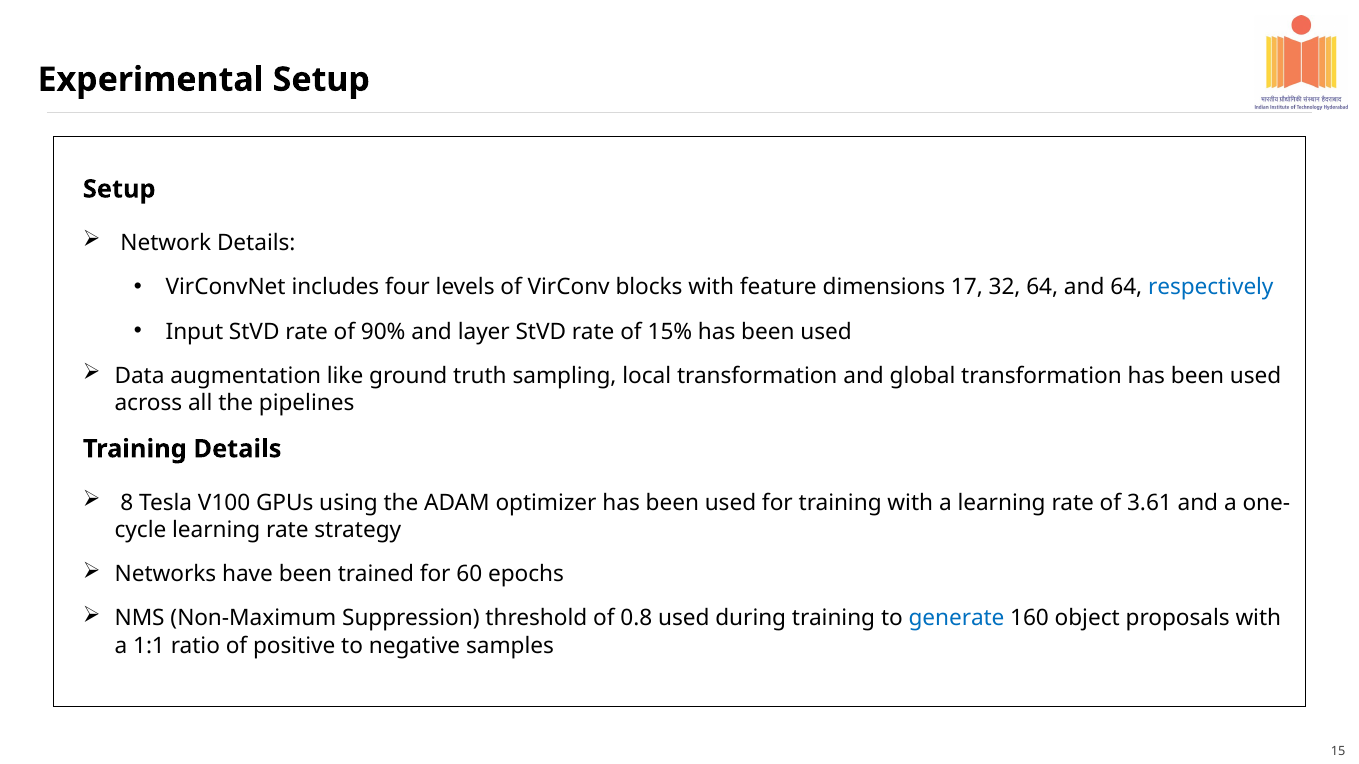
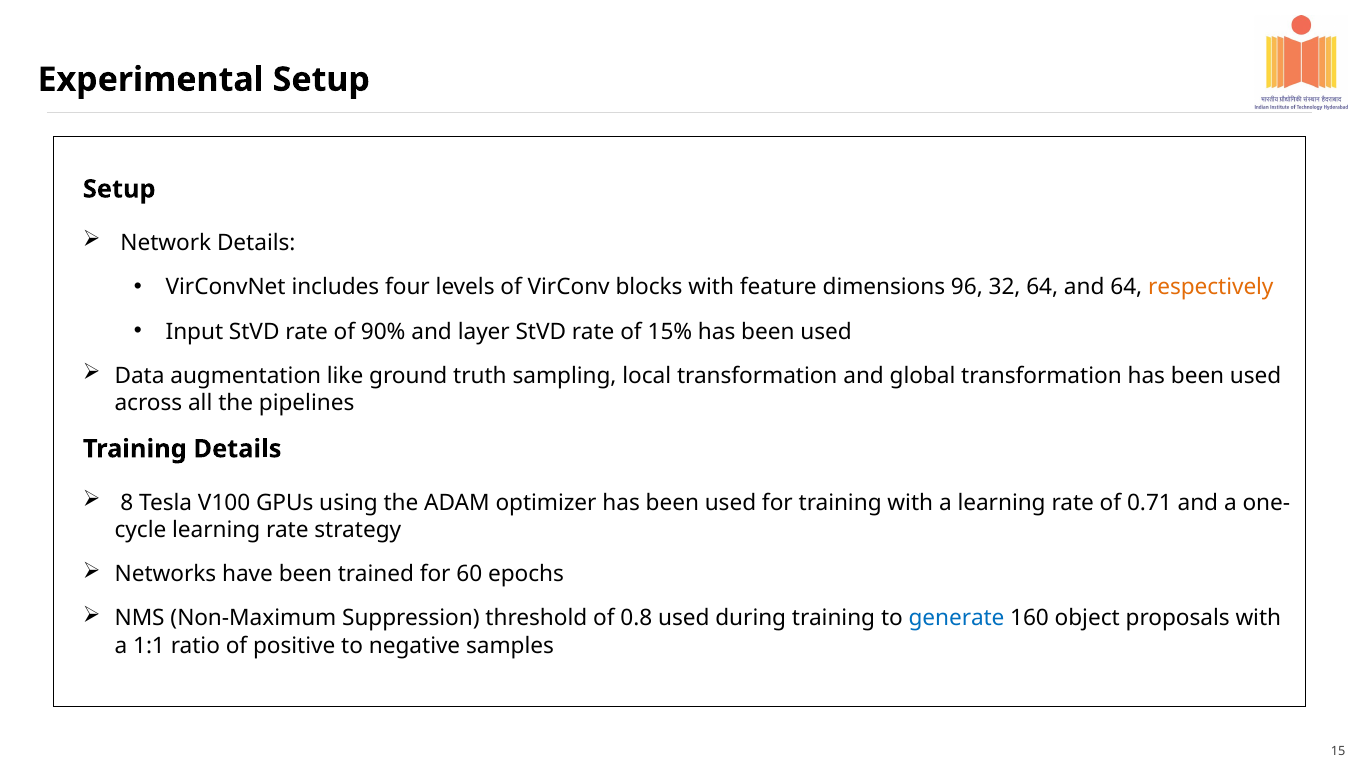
17: 17 -> 96 (967, 288)
respectively colour: blue -> orange (1211, 288)
3.61: 3.61 -> 0.71 (1149, 503)
